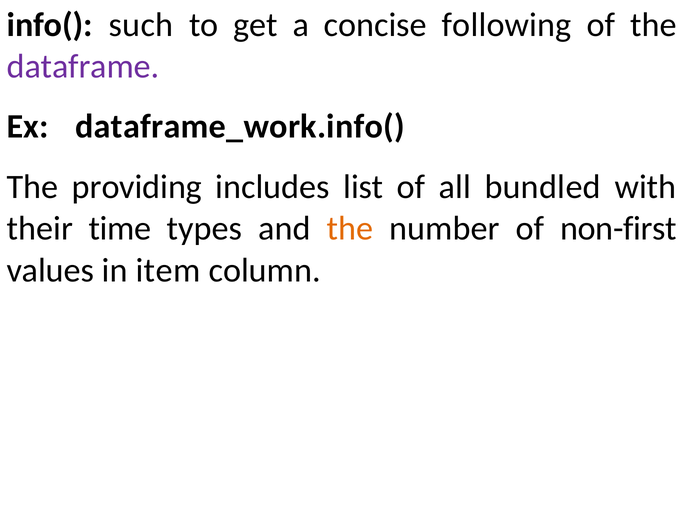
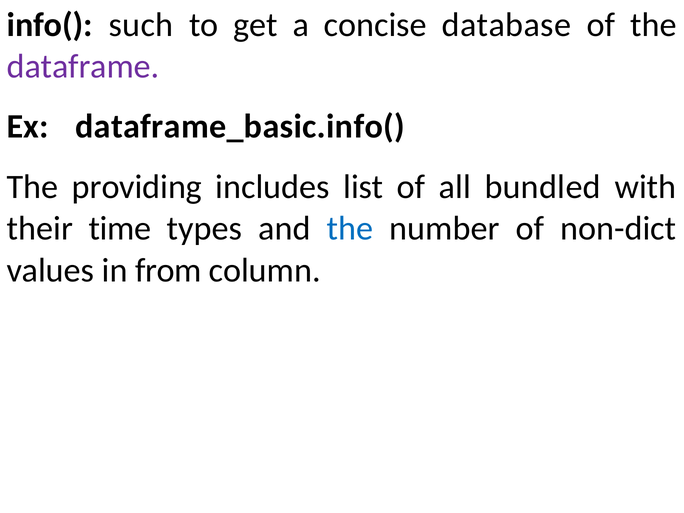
following: following -> database (507, 25)
dataframe_work.info(: dataframe_work.info( -> dataframe_basic.info( (240, 127)
the colour: orange -> blue (350, 229)
non-first: non-first -> non-dict (618, 229)
item: item -> from (168, 270)
